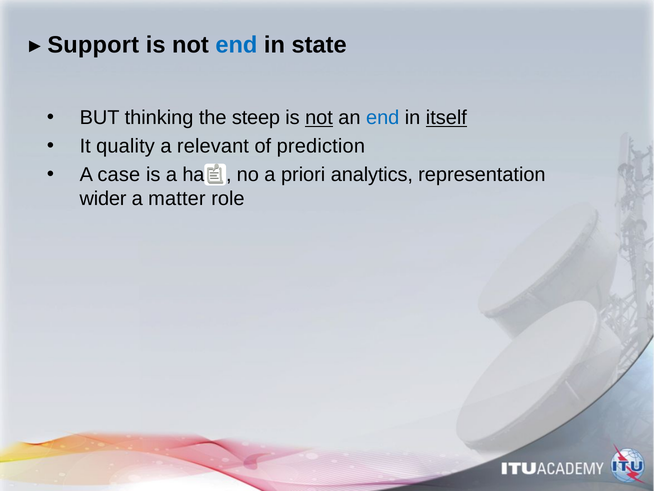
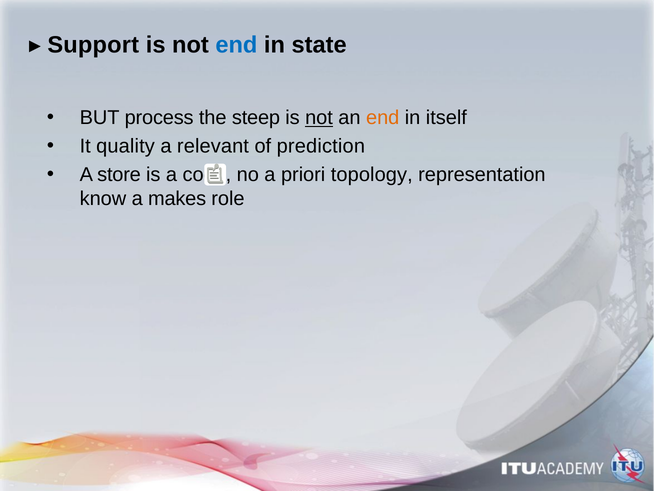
thinking: thinking -> process (159, 118)
end colour: blue -> orange (383, 118)
itself underline: present -> none (446, 118)
case: case -> store (119, 175)
hand: hand -> code (207, 175)
analytics: analytics -> topology (372, 175)
wider: wider -> know (103, 199)
matter: matter -> makes (177, 199)
